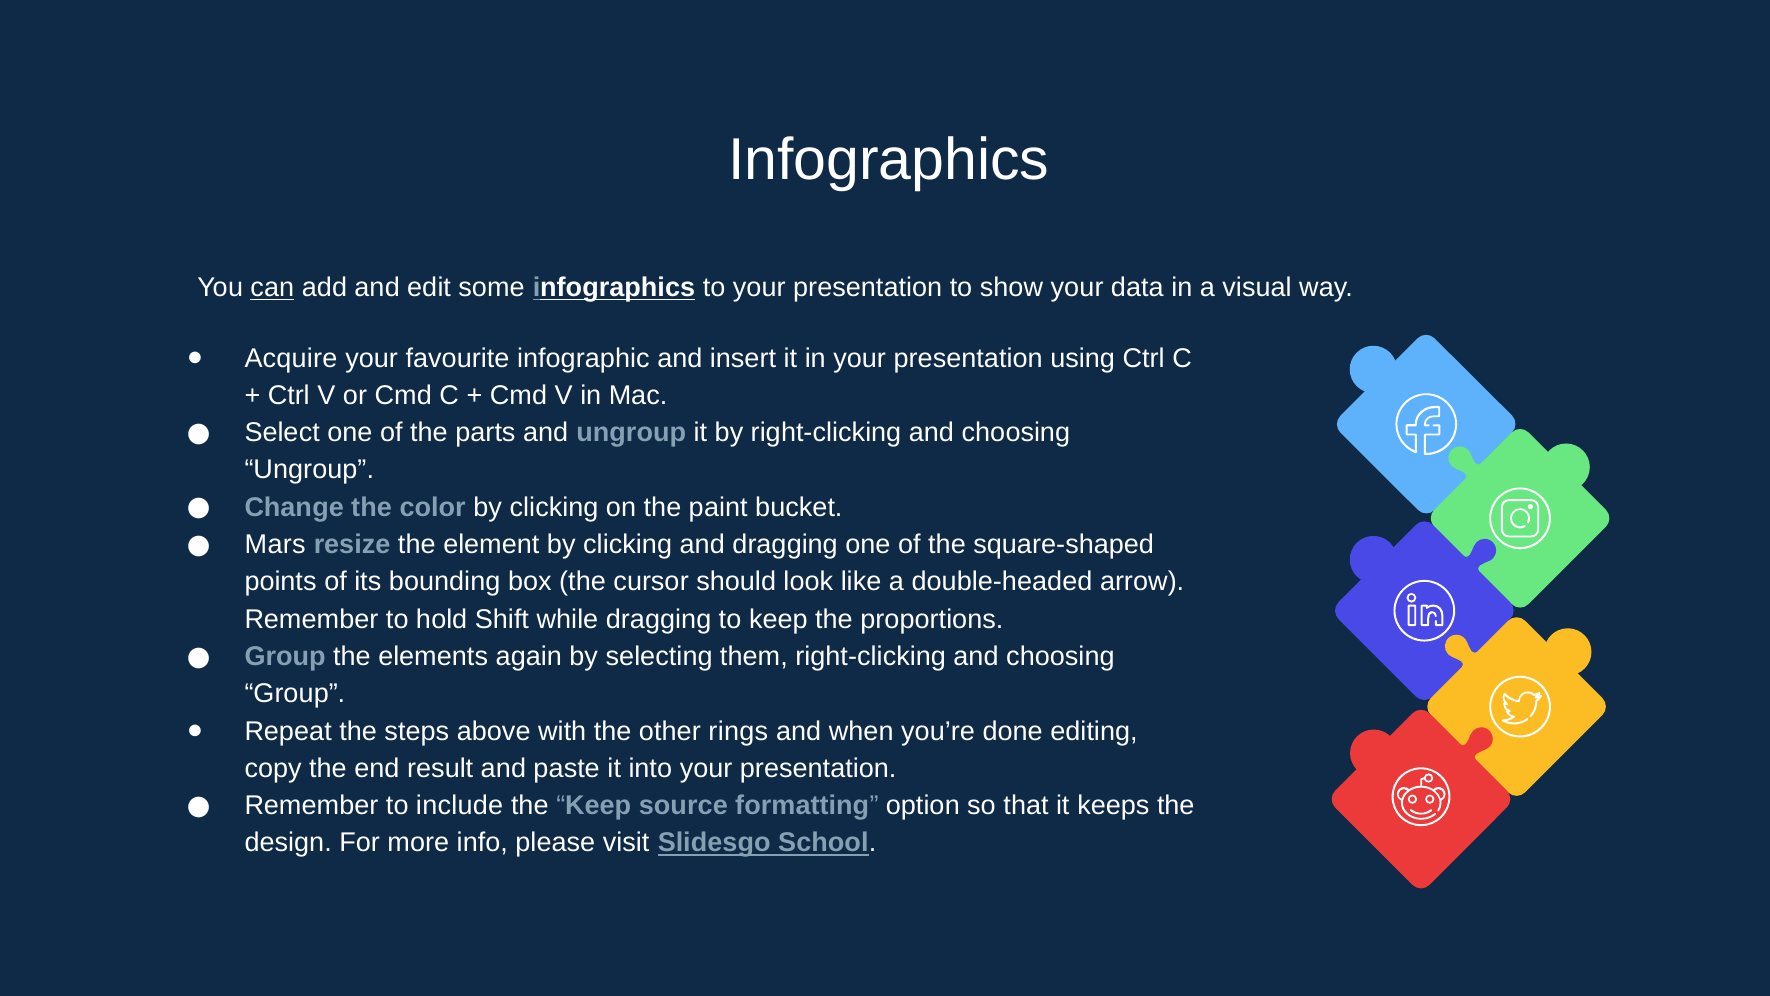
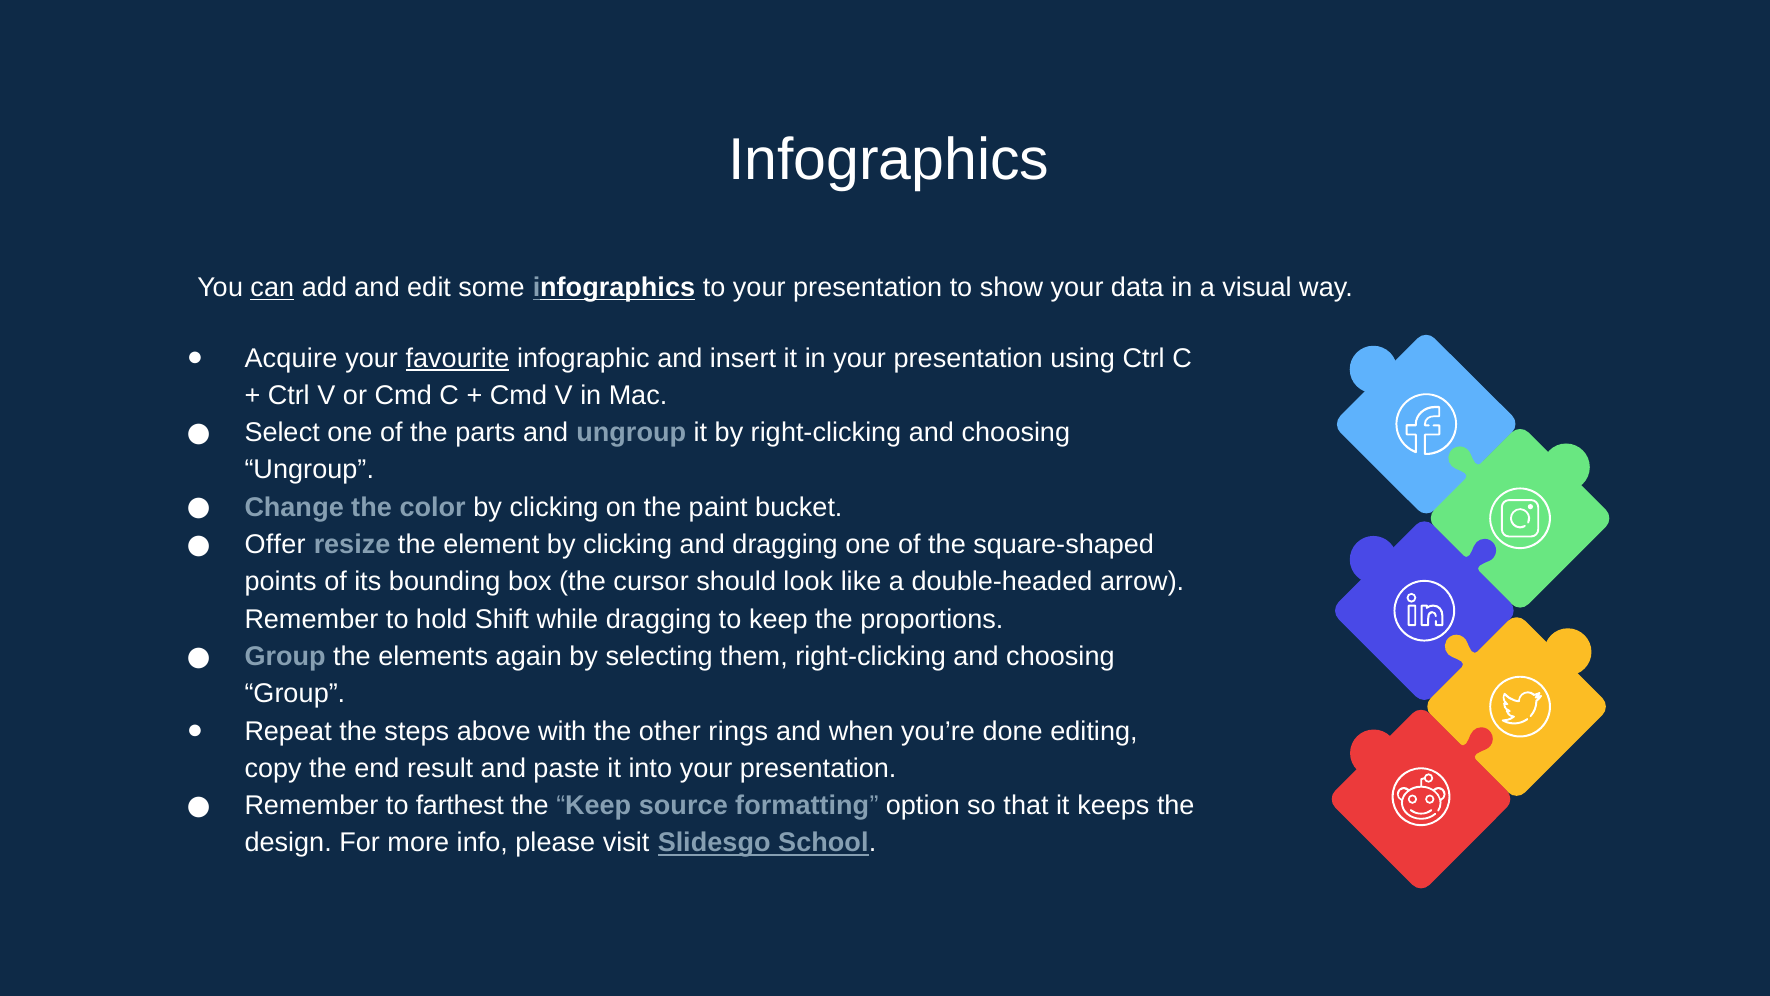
favourite underline: none -> present (458, 358)
Mars: Mars -> Offer (275, 544)
include: include -> farthest (460, 805)
